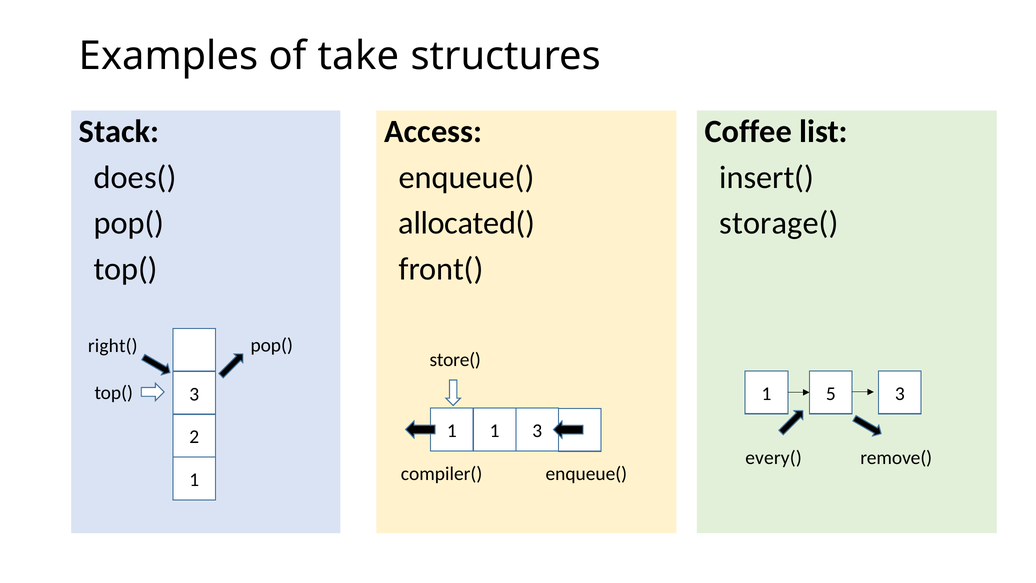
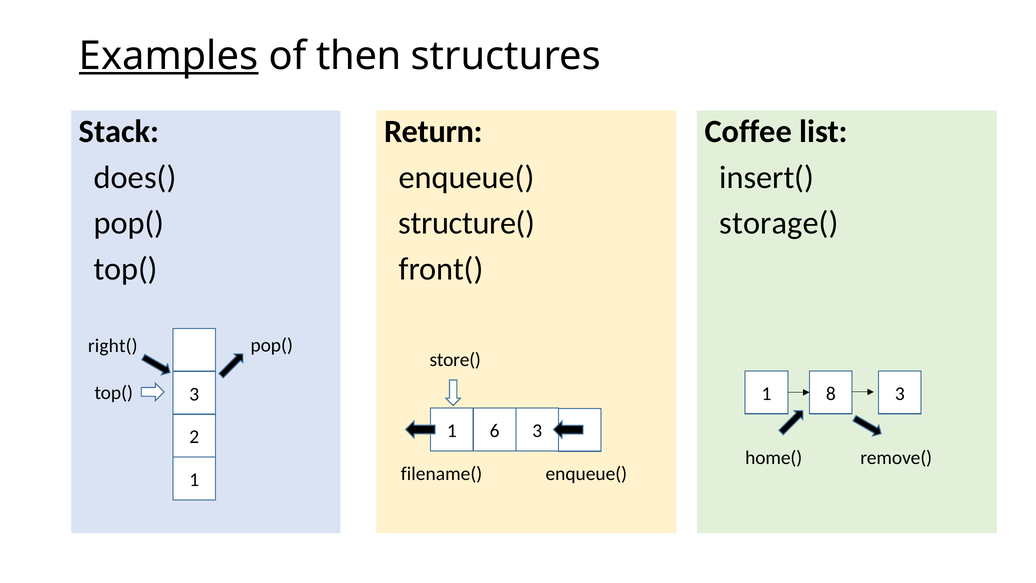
Examples underline: none -> present (169, 56)
take: take -> then (359, 56)
Access: Access -> Return (433, 132)
allocated(: allocated( -> structure( (467, 223)
5: 5 -> 8 (831, 394)
1 1: 1 -> 6 (495, 431)
every(: every( -> home( (774, 458)
compiler(: compiler( -> filename( (442, 474)
